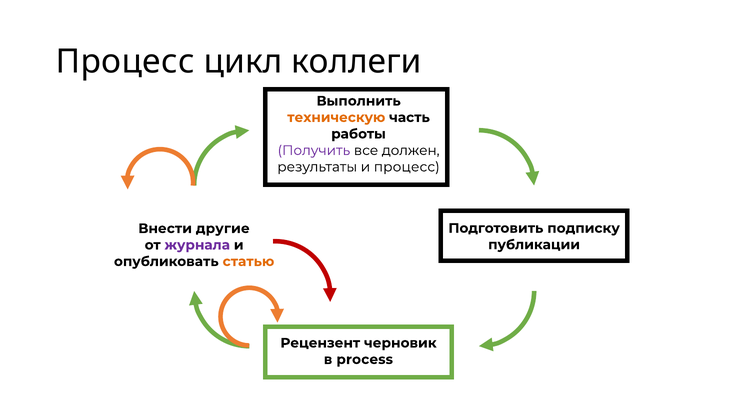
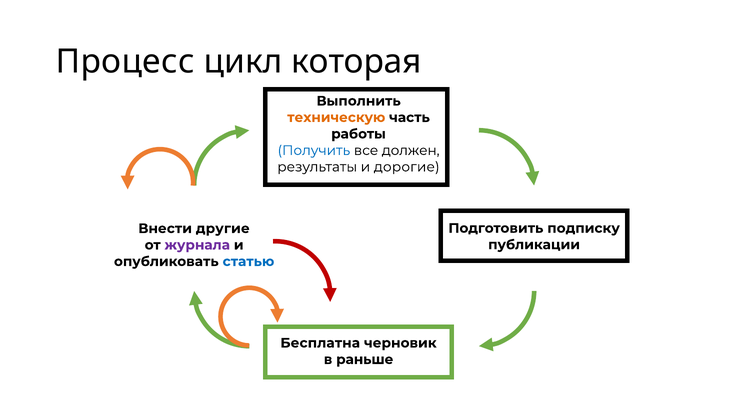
коллеги: коллеги -> которая (356, 61)
Получить colour: purple -> blue (314, 150)
и процесс: процесс -> дорогие (407, 167)
статью colour: orange -> blue (248, 261)
Рецензент: Рецензент -> Бесплатна (320, 343)
process: process -> раньше (365, 359)
